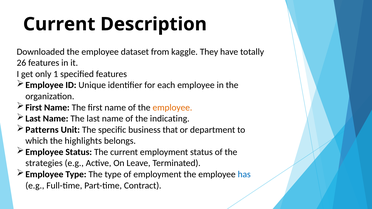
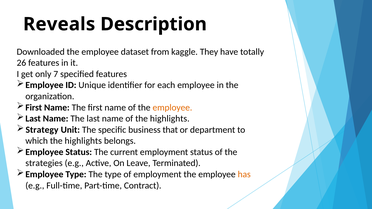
Current: Current -> Reveals (59, 24)
1: 1 -> 7 (56, 74)
of the indicating: indicating -> highlights (170, 119)
Patterns: Patterns -> Strategy (42, 130)
has colour: blue -> orange (244, 175)
